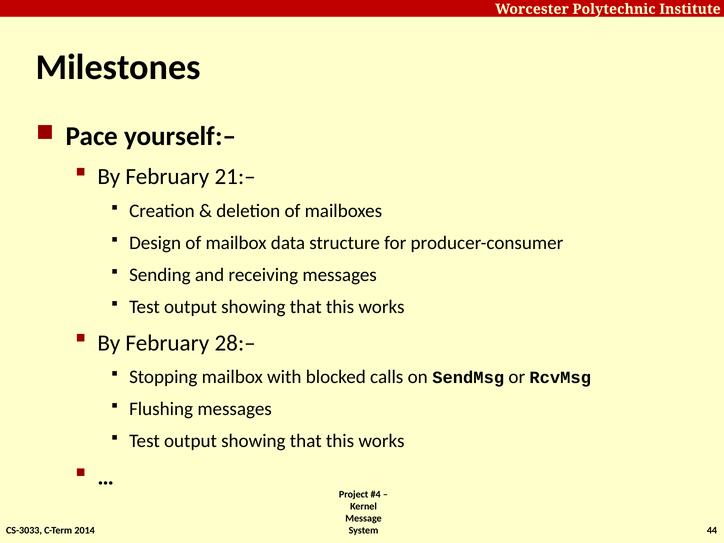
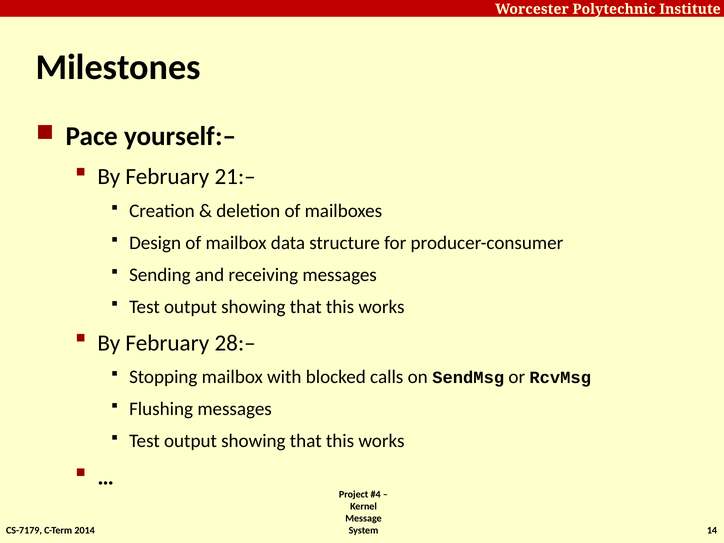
CS-3033: CS-3033 -> CS-7179 (24, 531)
44: 44 -> 14 (712, 531)
